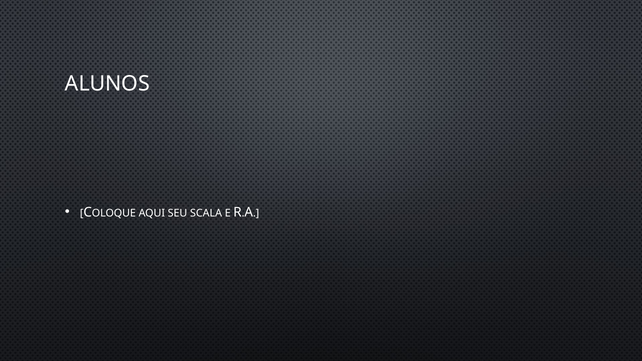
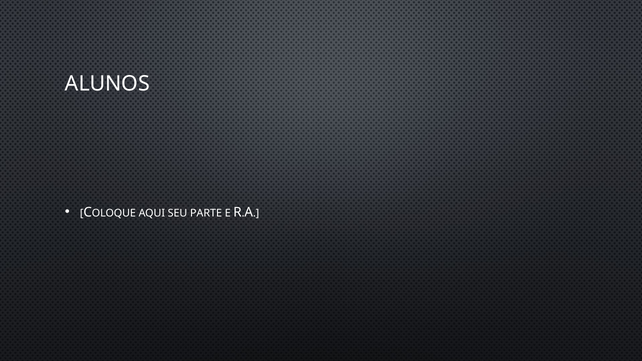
SCALA: SCALA -> PARTE (206, 213)
